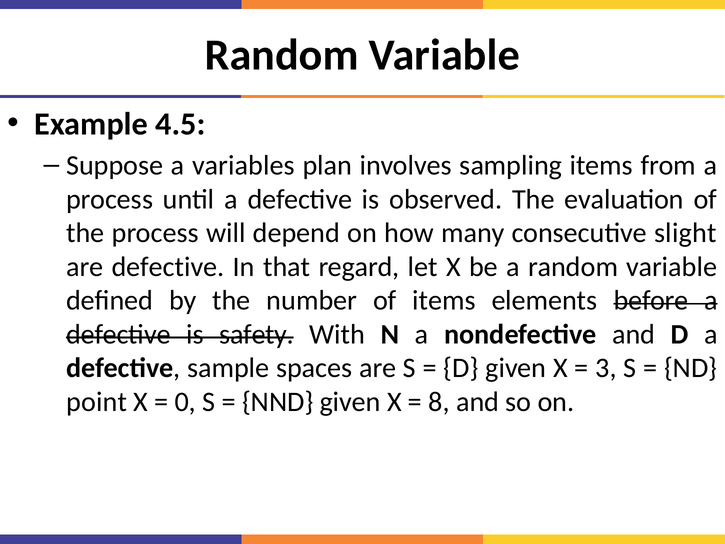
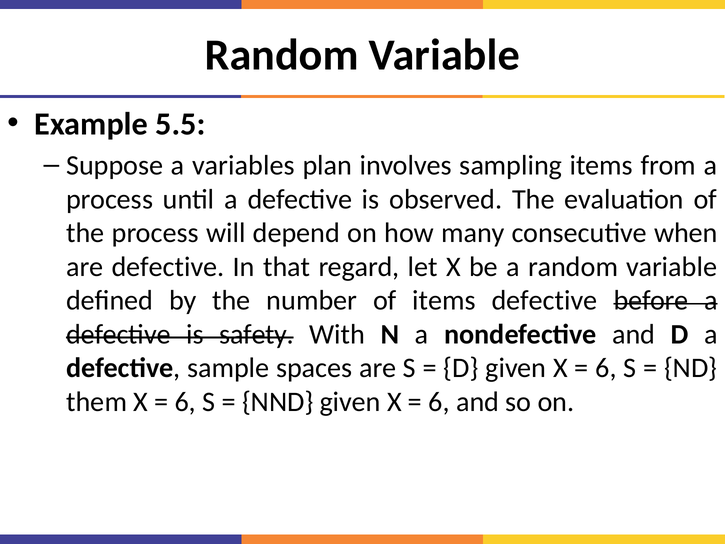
4.5: 4.5 -> 5.5 (180, 124)
slight: slight -> when (686, 233)
items elements: elements -> defective (544, 300)
3: 3 -> 6 (606, 368)
point: point -> them (97, 402)
0: 0 -> 6 (185, 402)
8: 8 -> 6 (439, 402)
